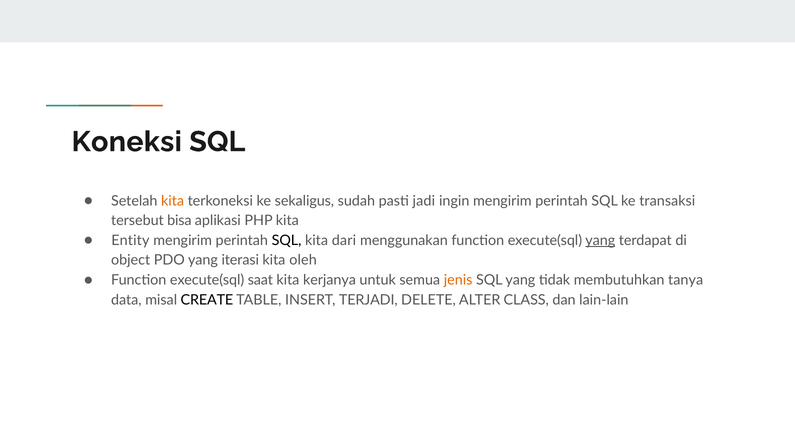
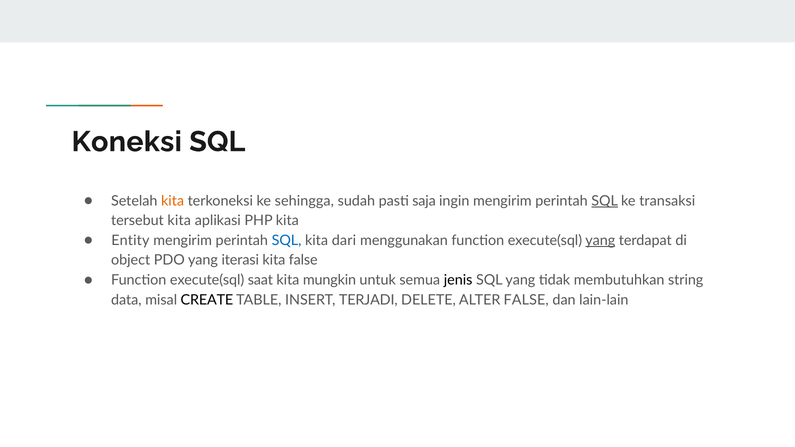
sekaligus: sekaligus -> sehingga (304, 201)
jadi: jadi -> saja (424, 201)
SQL underline: none -> present (605, 201)
tersebut bisa: bisa -> kita (179, 221)
SQL colour: black -> blue (287, 241)
kita oleh: oleh -> false (303, 260)
kerjanya: kerjanya -> mungkin (330, 280)
jenis colour: orange -> black (458, 280)
tanya: tanya -> string (686, 280)
ALTER CLASS: CLASS -> FALSE (526, 300)
